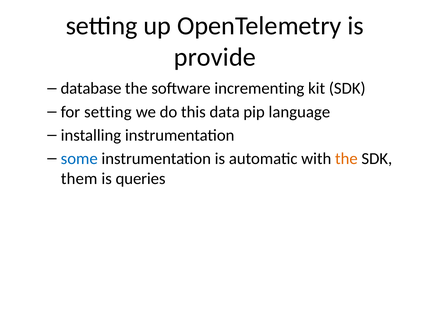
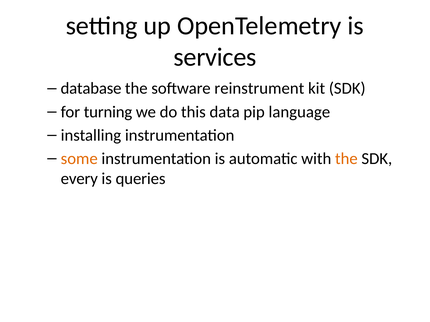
provide: provide -> services (215, 57)
incrementing: incrementing -> reinstrument (259, 89)
for setting: setting -> turning (108, 112)
some colour: blue -> orange (79, 159)
them: them -> every (79, 179)
